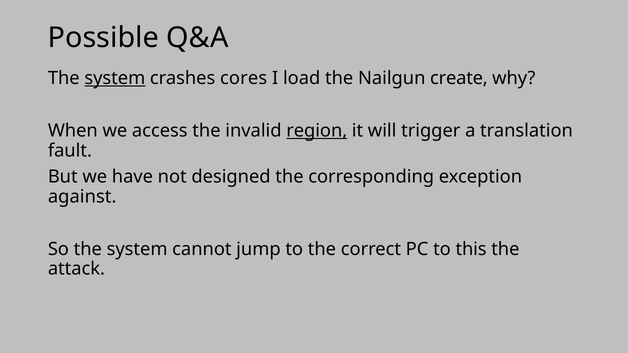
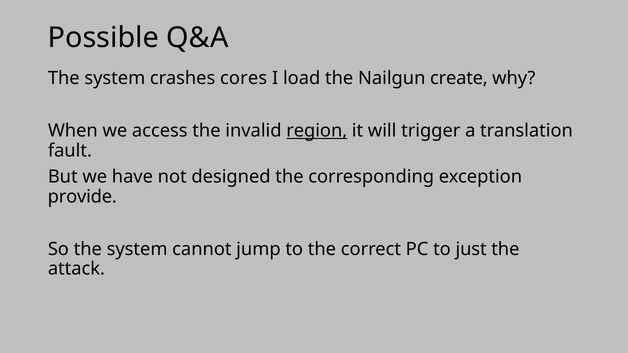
system underline: present -> none (115, 78)
against: against -> provide (82, 197)
this: this -> just (471, 249)
